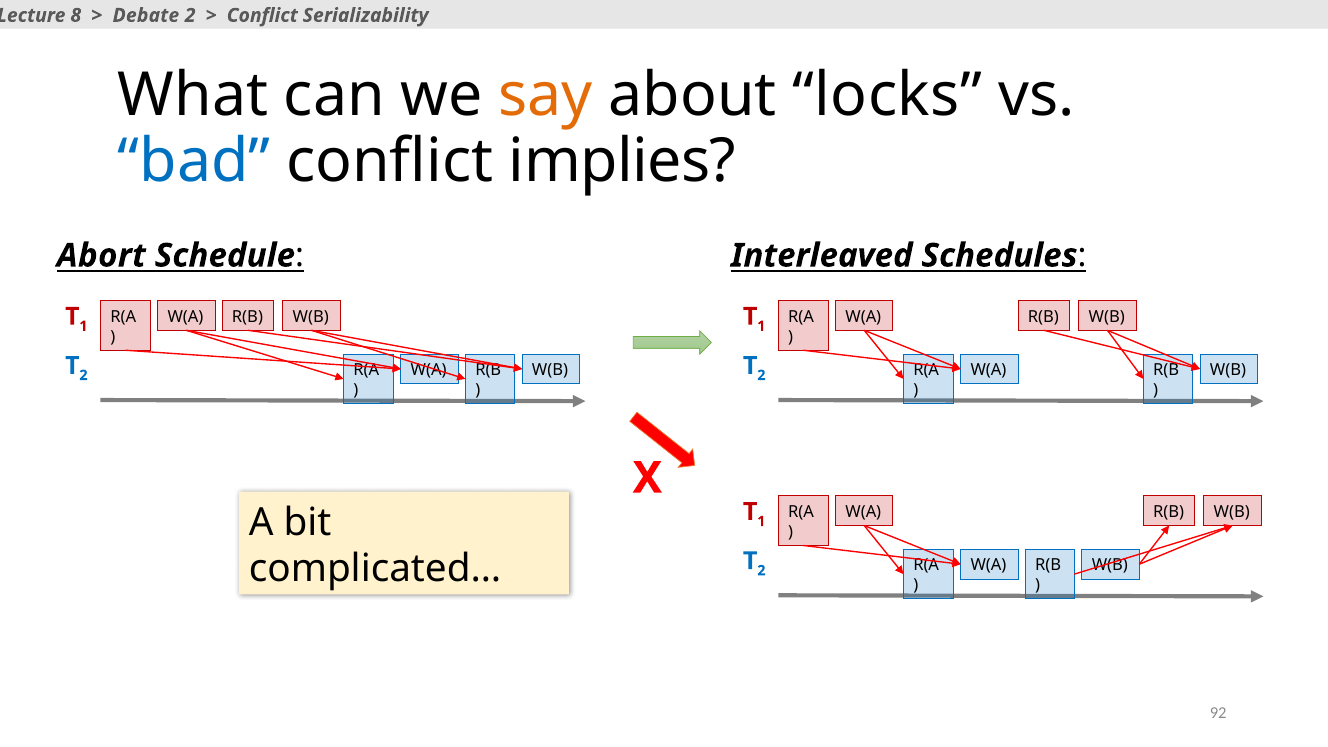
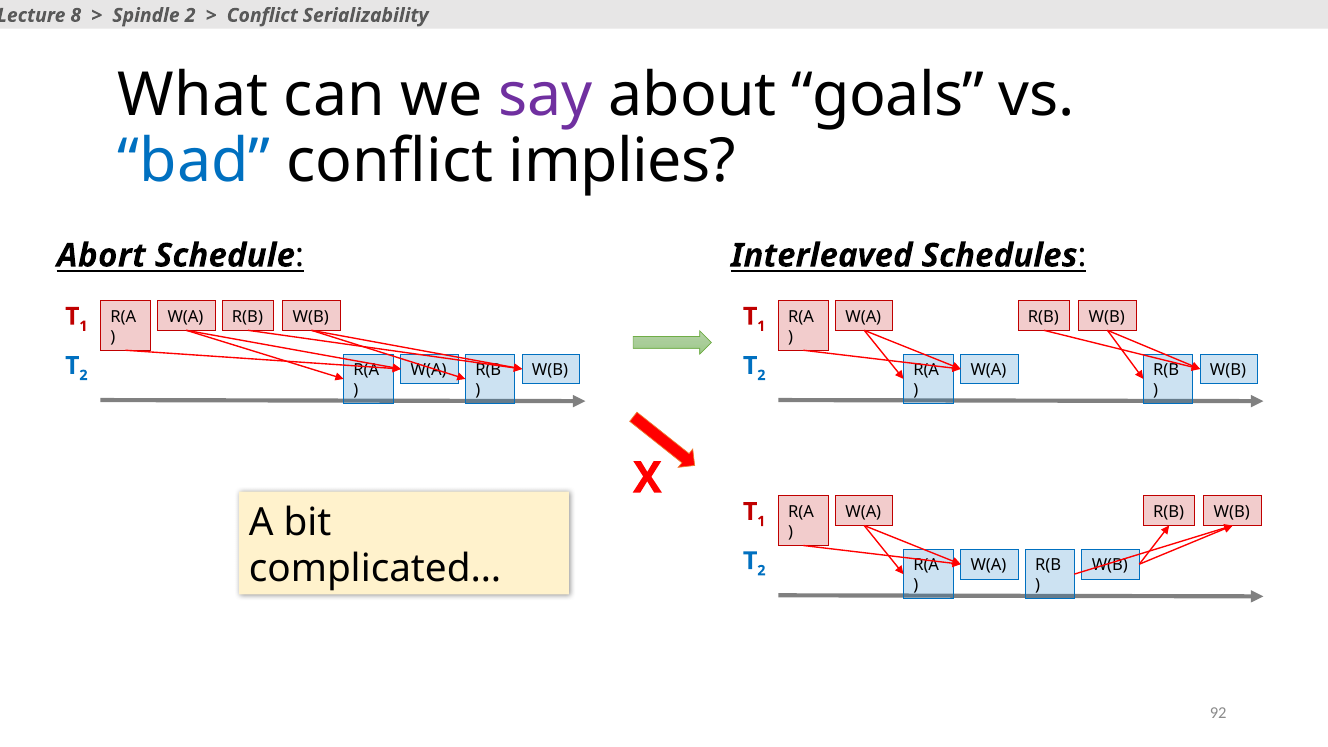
Debate: Debate -> Spindle (146, 15)
say colour: orange -> purple (546, 95)
locks: locks -> goals (888, 95)
